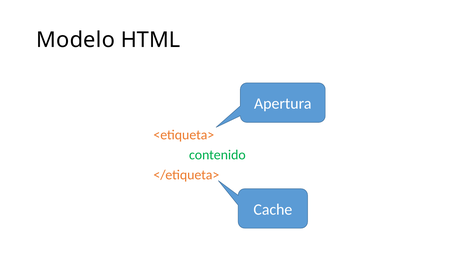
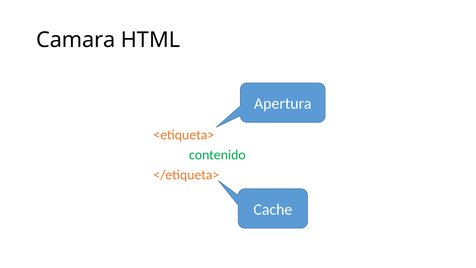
Modelo: Modelo -> Camara (76, 40)
